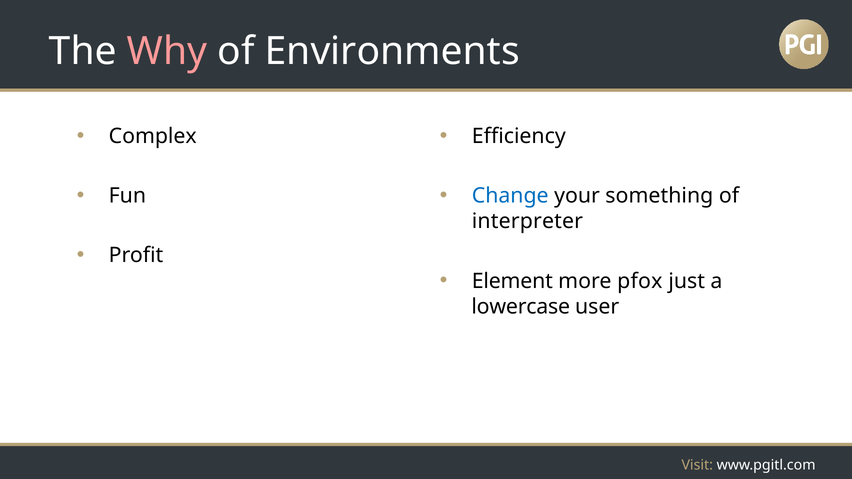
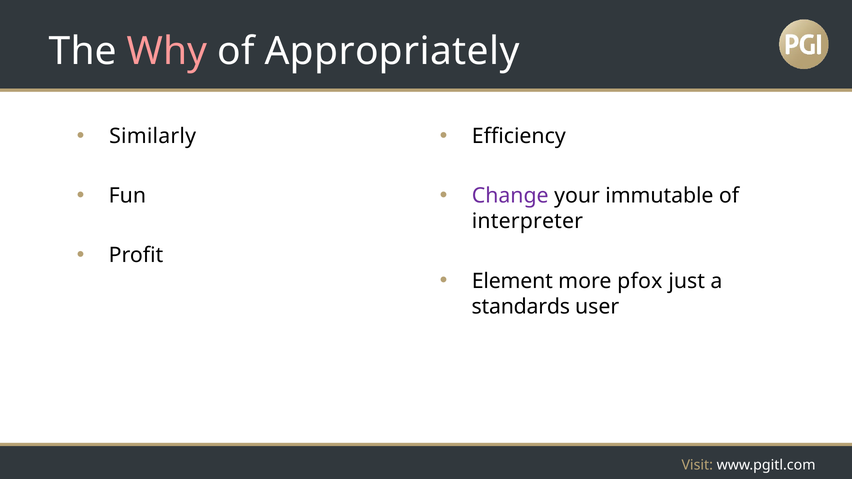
Environments: Environments -> Appropriately (392, 51)
Complex: Complex -> Similarly (153, 136)
Change colour: blue -> purple (510, 196)
something: something -> immutable (659, 196)
lowercase: lowercase -> standards (521, 307)
